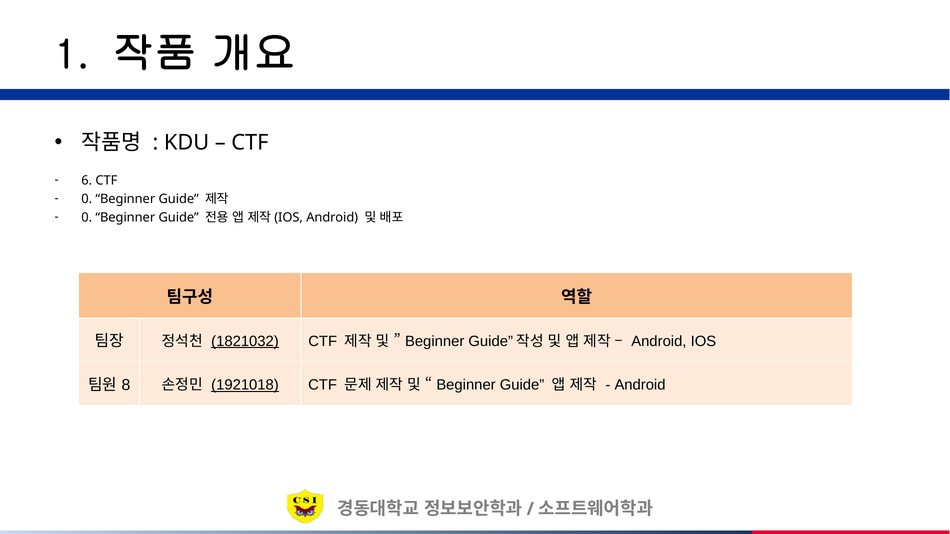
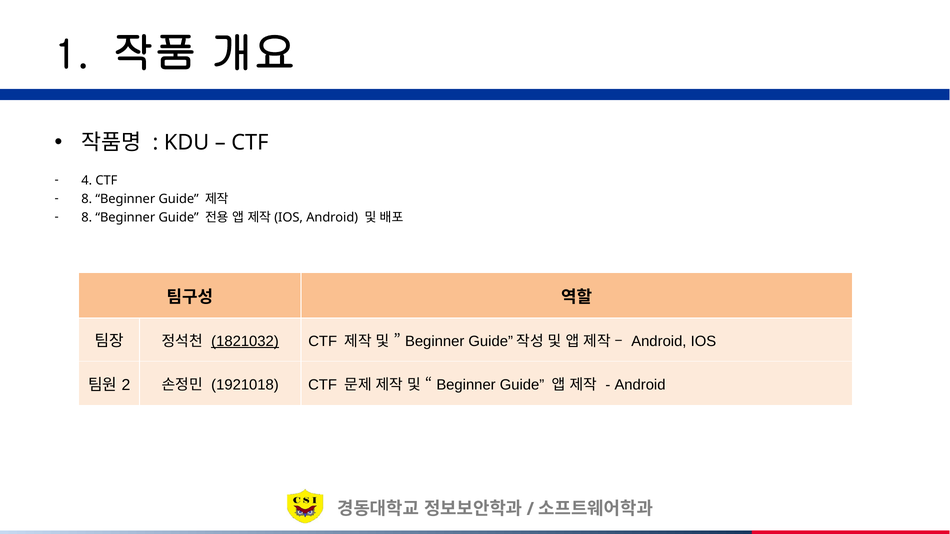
6: 6 -> 4 (87, 180)
0: 0 -> 8 (87, 199)
0: 0 -> 8 (87, 218)
8: 8 -> 2 (126, 385)
1921018 underline: present -> none (245, 385)
